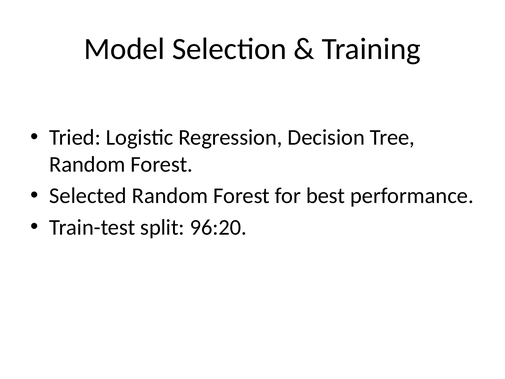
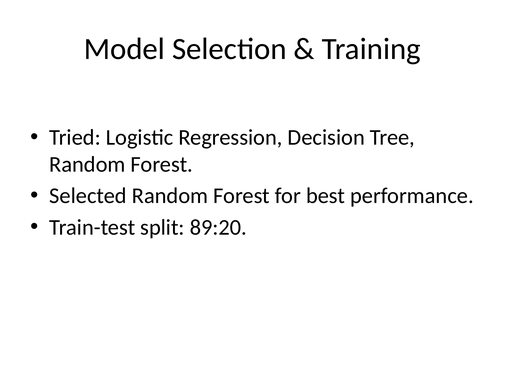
96:20: 96:20 -> 89:20 (218, 227)
